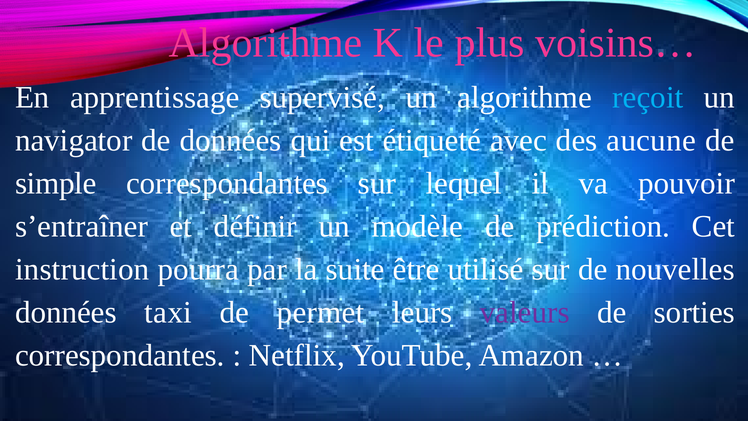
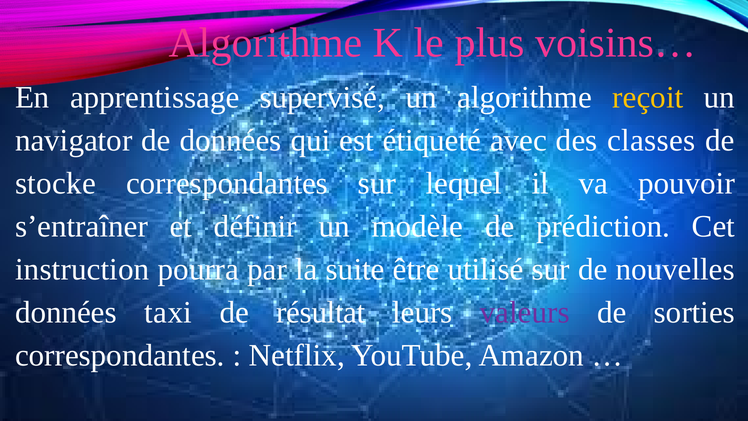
reçoit colour: light blue -> yellow (648, 97)
aucune: aucune -> classes (651, 140)
simple: simple -> stocke (55, 183)
permet: permet -> résultat (321, 312)
